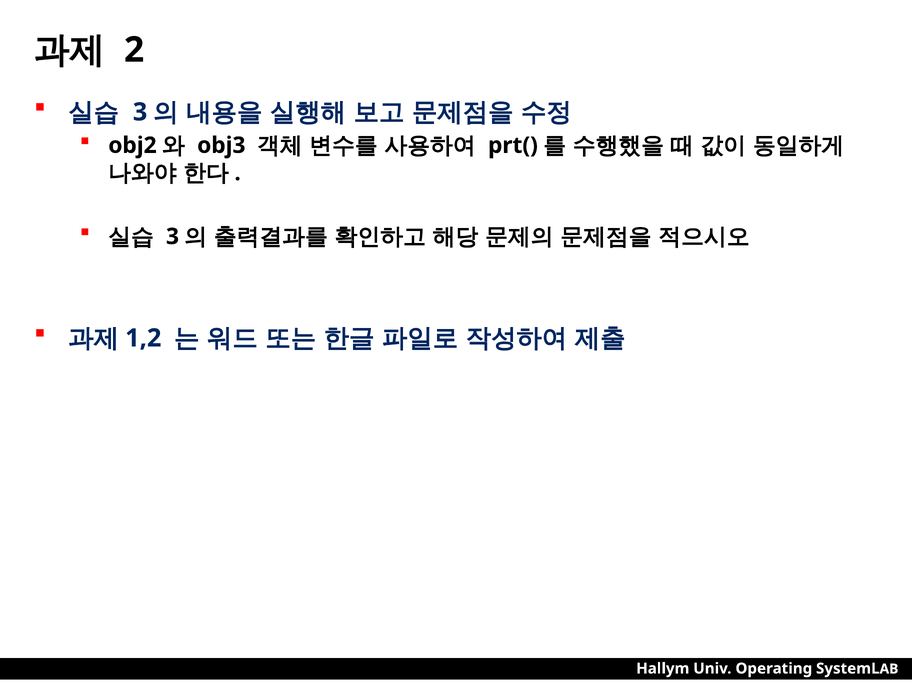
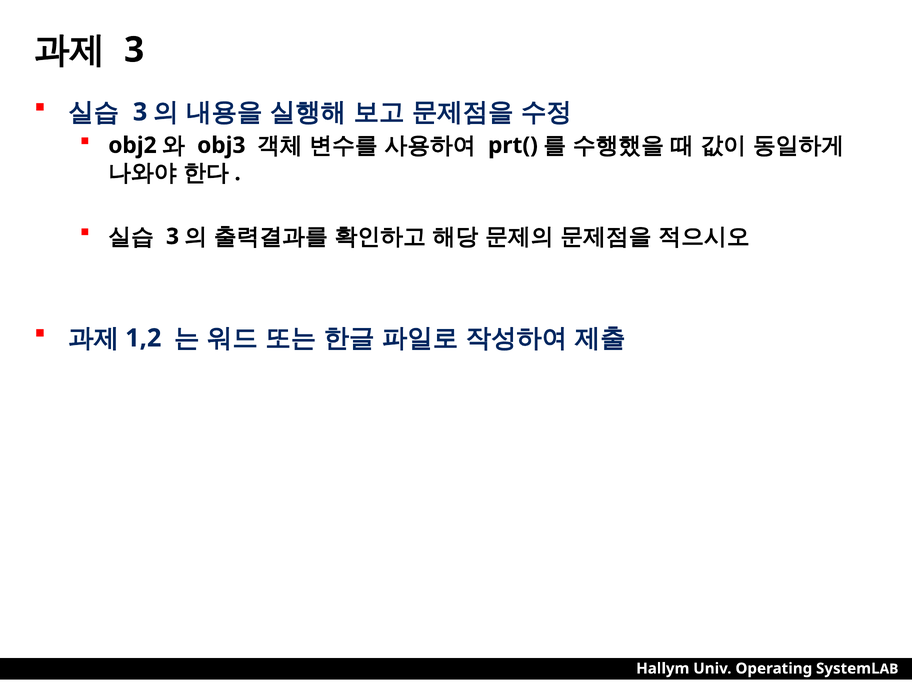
2: 2 -> 3 (134, 50)
